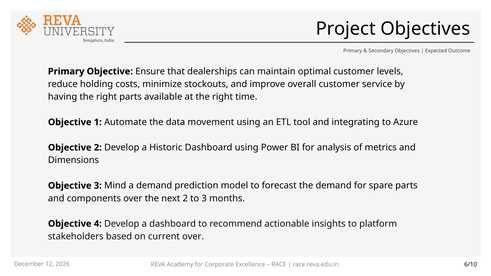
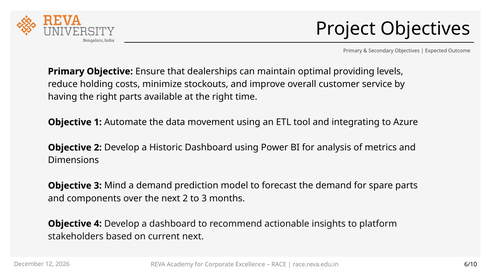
optimal customer: customer -> providing (354, 71)
current over: over -> next (193, 237)
